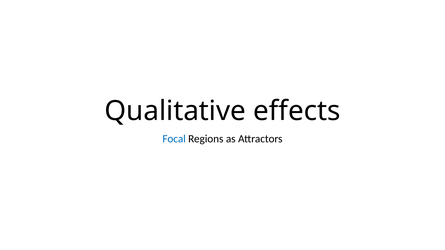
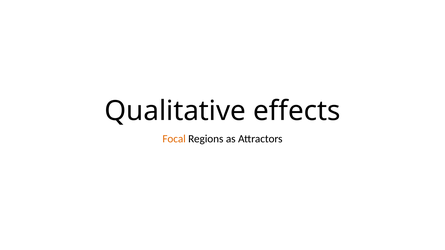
Focal colour: blue -> orange (174, 139)
